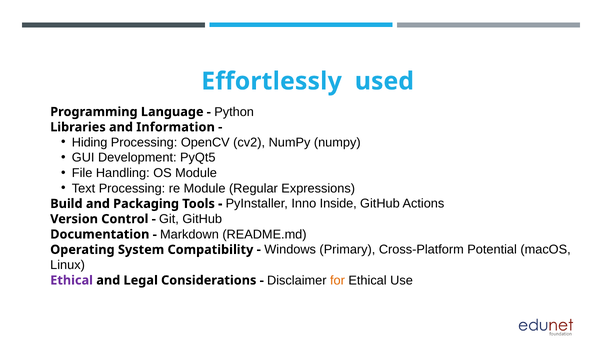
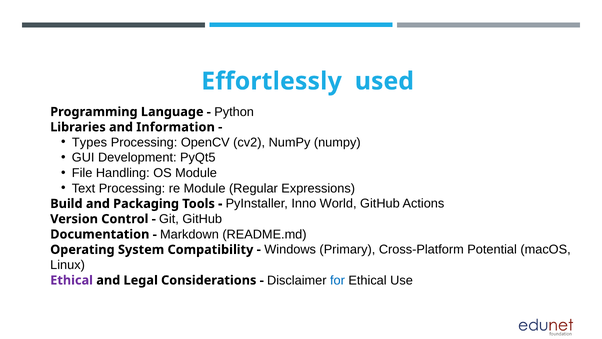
Hiding: Hiding -> Types (90, 142)
Inside: Inside -> World (338, 203)
for colour: orange -> blue (337, 280)
